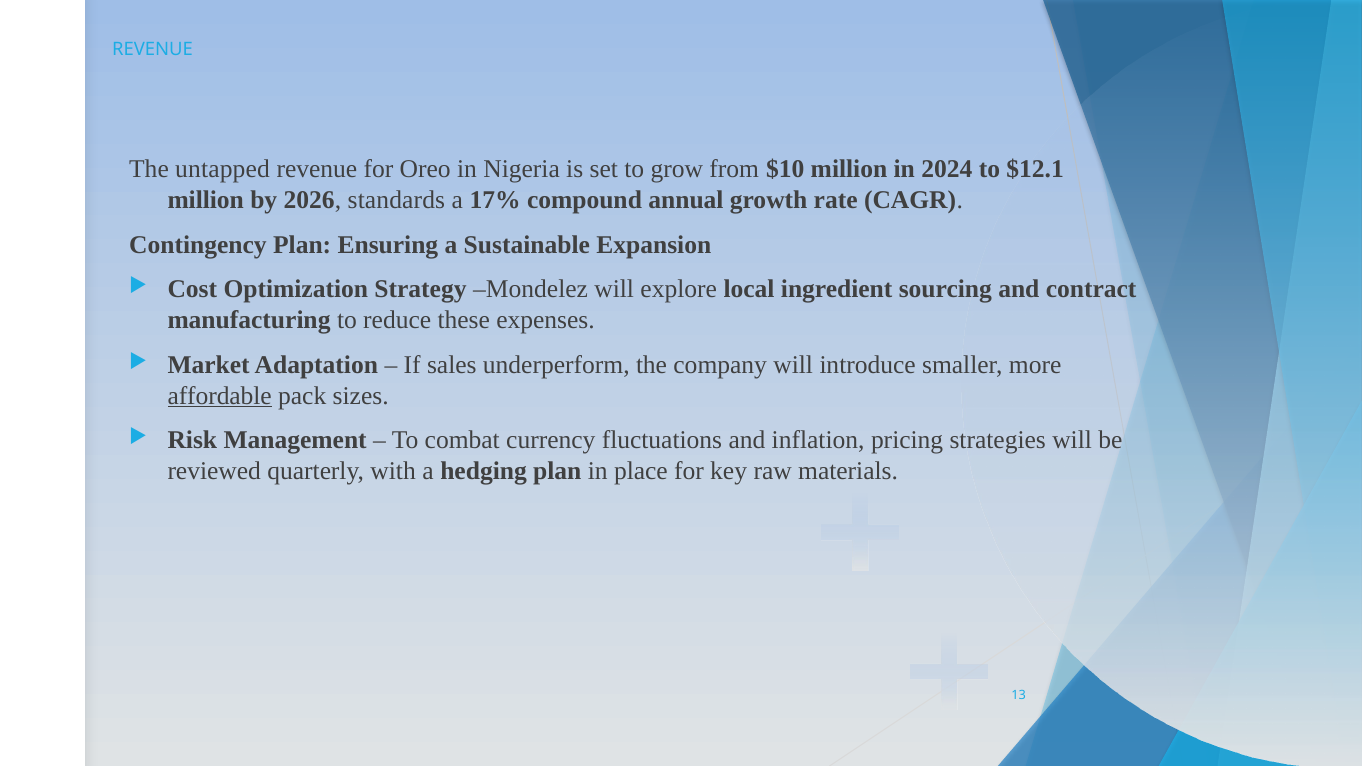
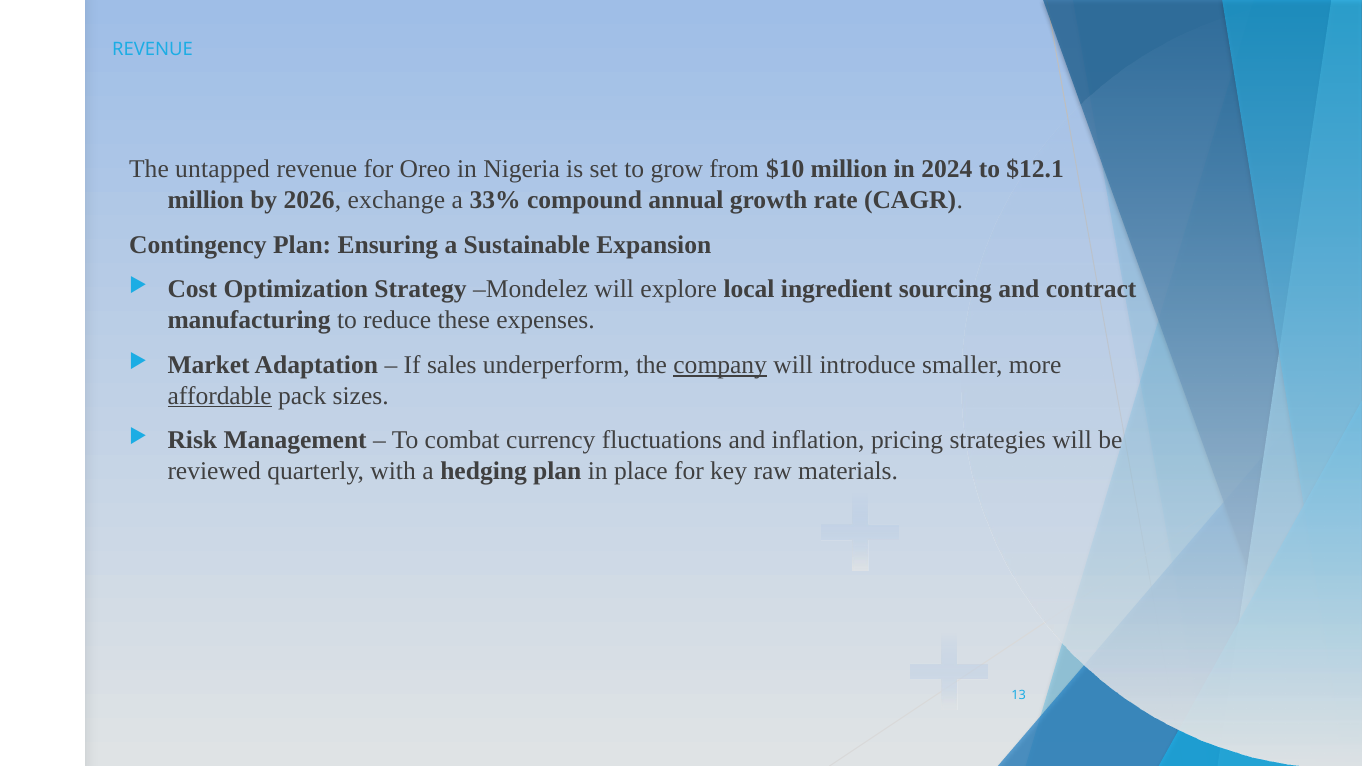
standards: standards -> exchange (396, 200)
17%: 17% -> 33% (495, 200)
company underline: none -> present (720, 365)
